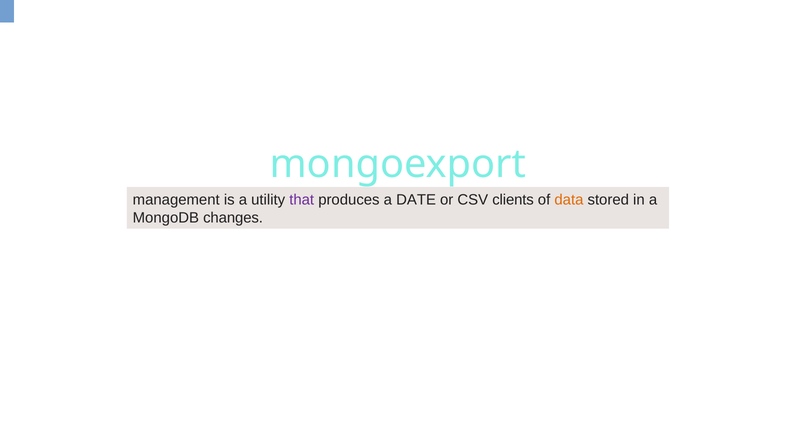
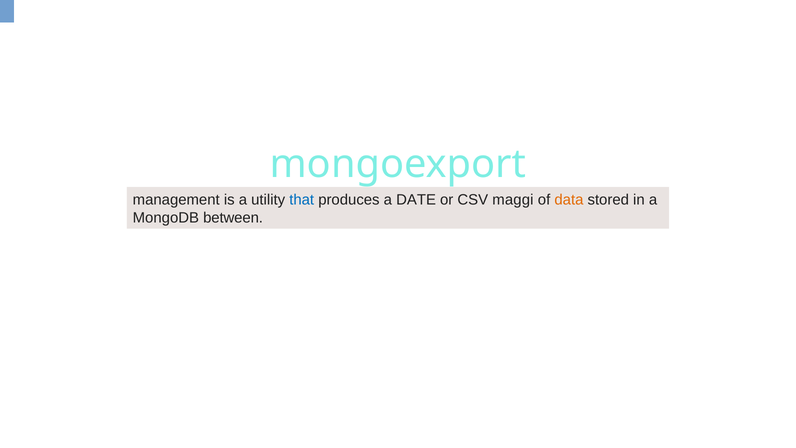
that colour: purple -> blue (302, 200)
clients: clients -> maggi (513, 200)
changes: changes -> between (233, 218)
